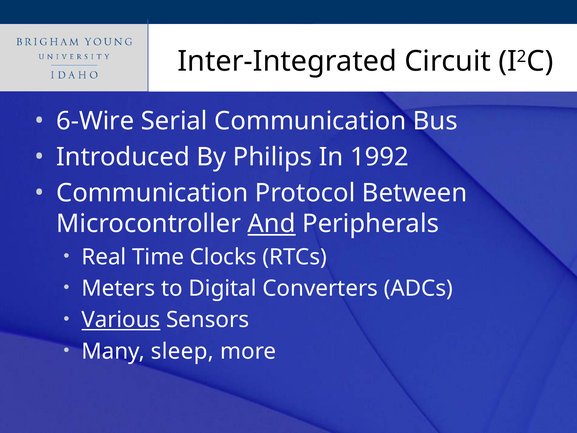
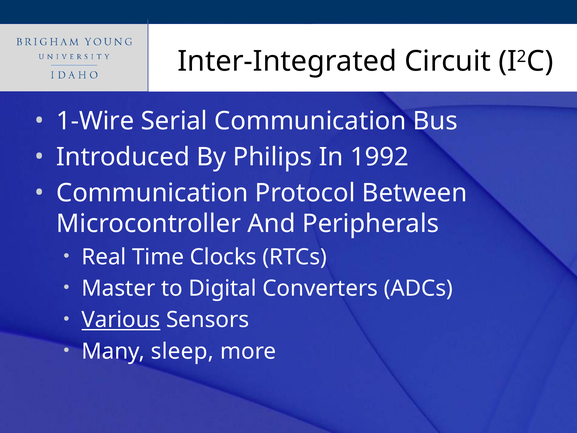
6-Wire: 6-Wire -> 1-Wire (95, 121)
And underline: present -> none (272, 224)
Meters: Meters -> Master (118, 288)
